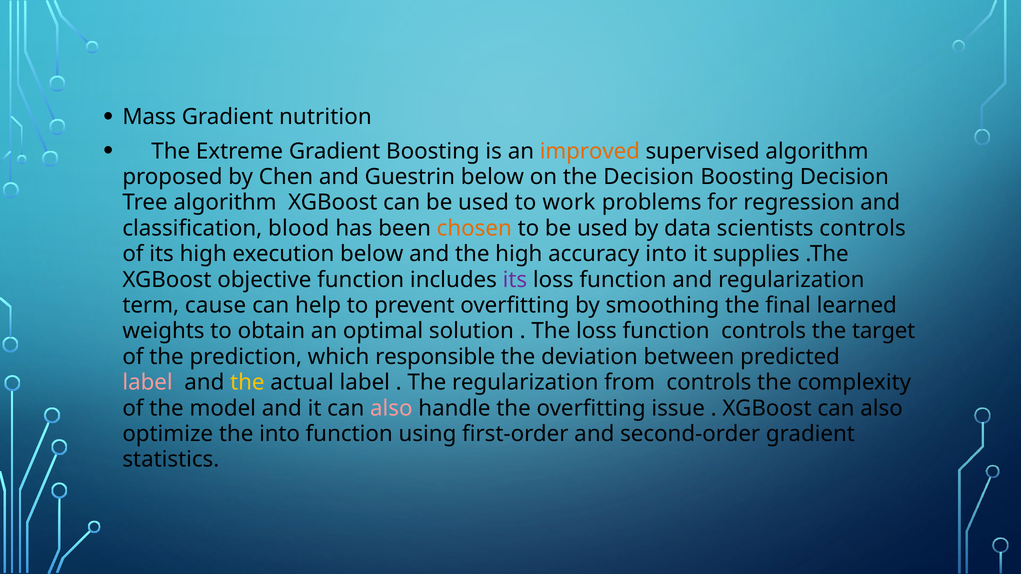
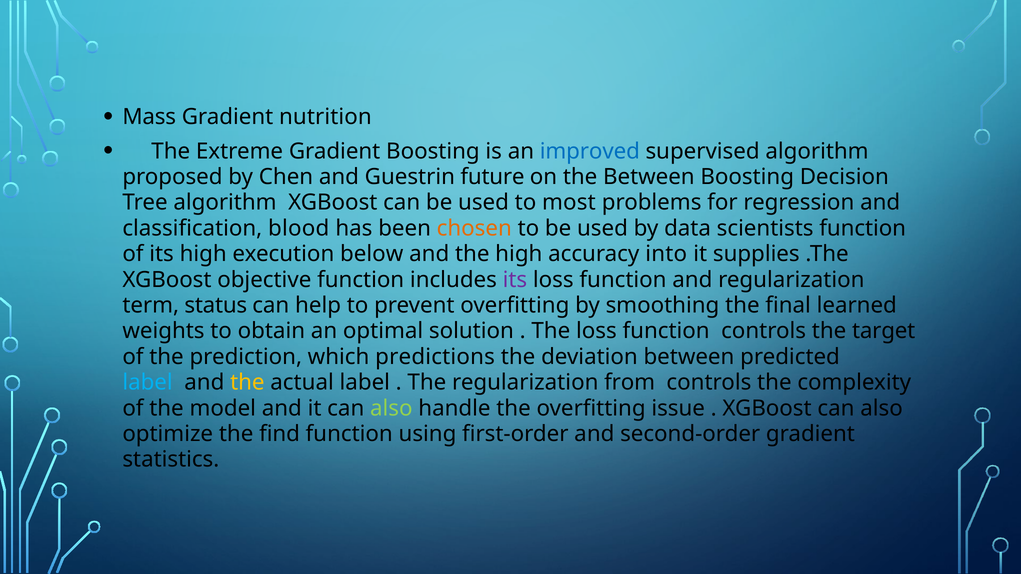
improved colour: orange -> blue (590, 151)
Guestrin below: below -> future (493, 177)
the Decision: Decision -> Between (649, 177)
work: work -> most (569, 203)
scientists controls: controls -> function (863, 228)
cause: cause -> status (216, 306)
responsible: responsible -> predictions (435, 357)
label colour: pink -> light blue (148, 383)
also colour: pink -> light green (391, 408)
the into: into -> find (280, 434)
